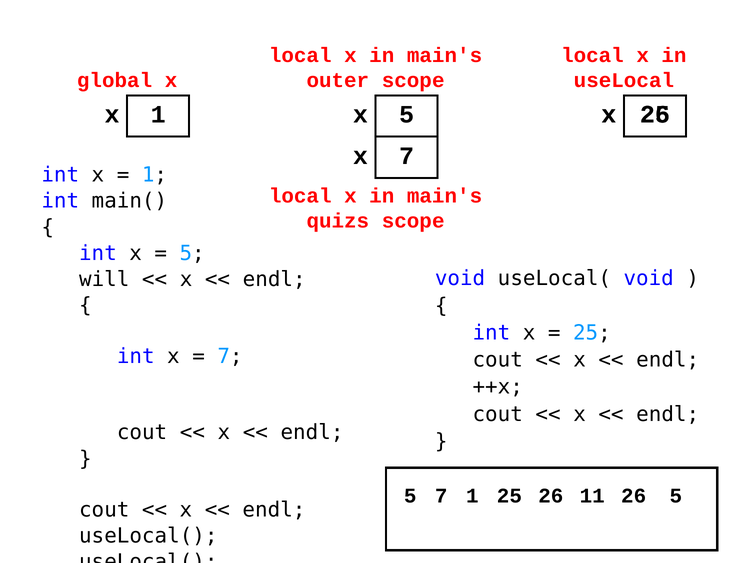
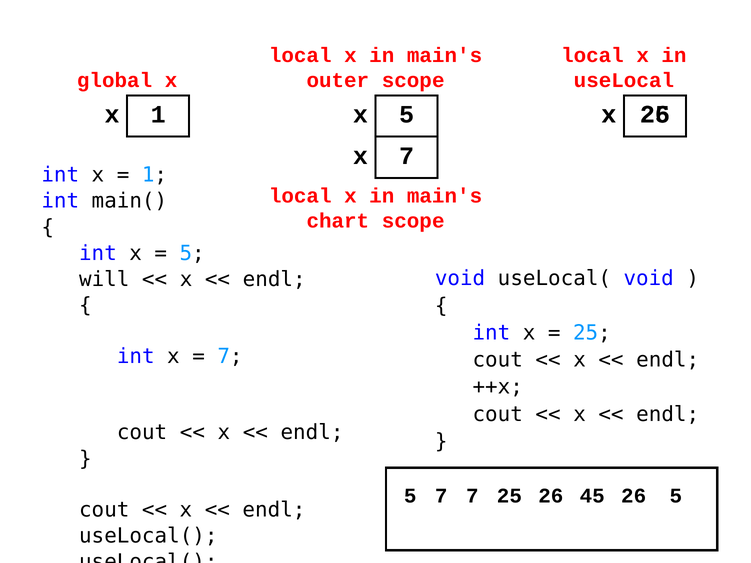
quizs: quizs -> chart (338, 221)
7 1: 1 -> 7 (472, 496)
11: 11 -> 45 (592, 496)
